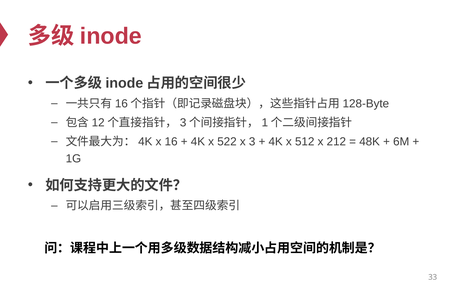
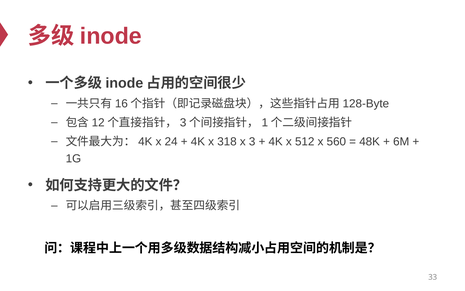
16: 16 -> 24 (171, 142)
522: 522 -> 318 (227, 142)
212: 212 -> 560 (336, 142)
